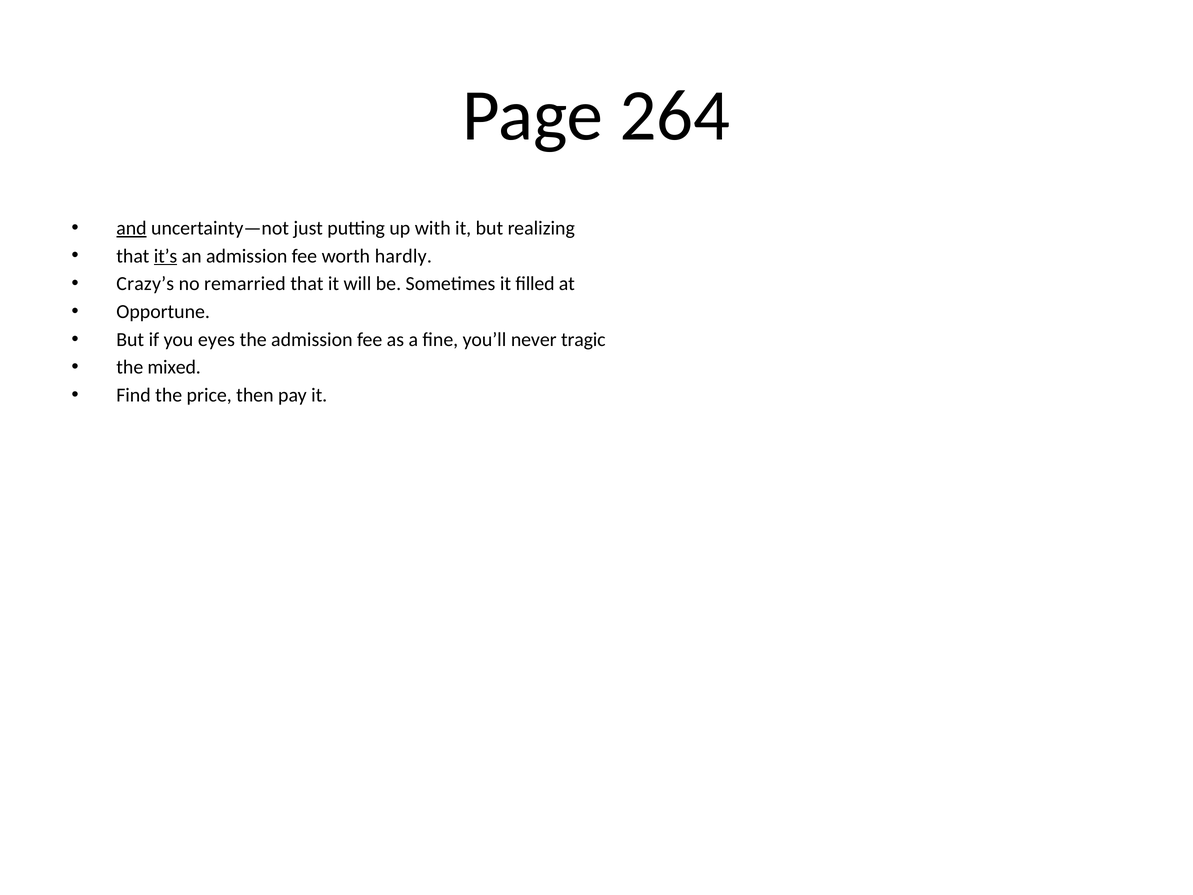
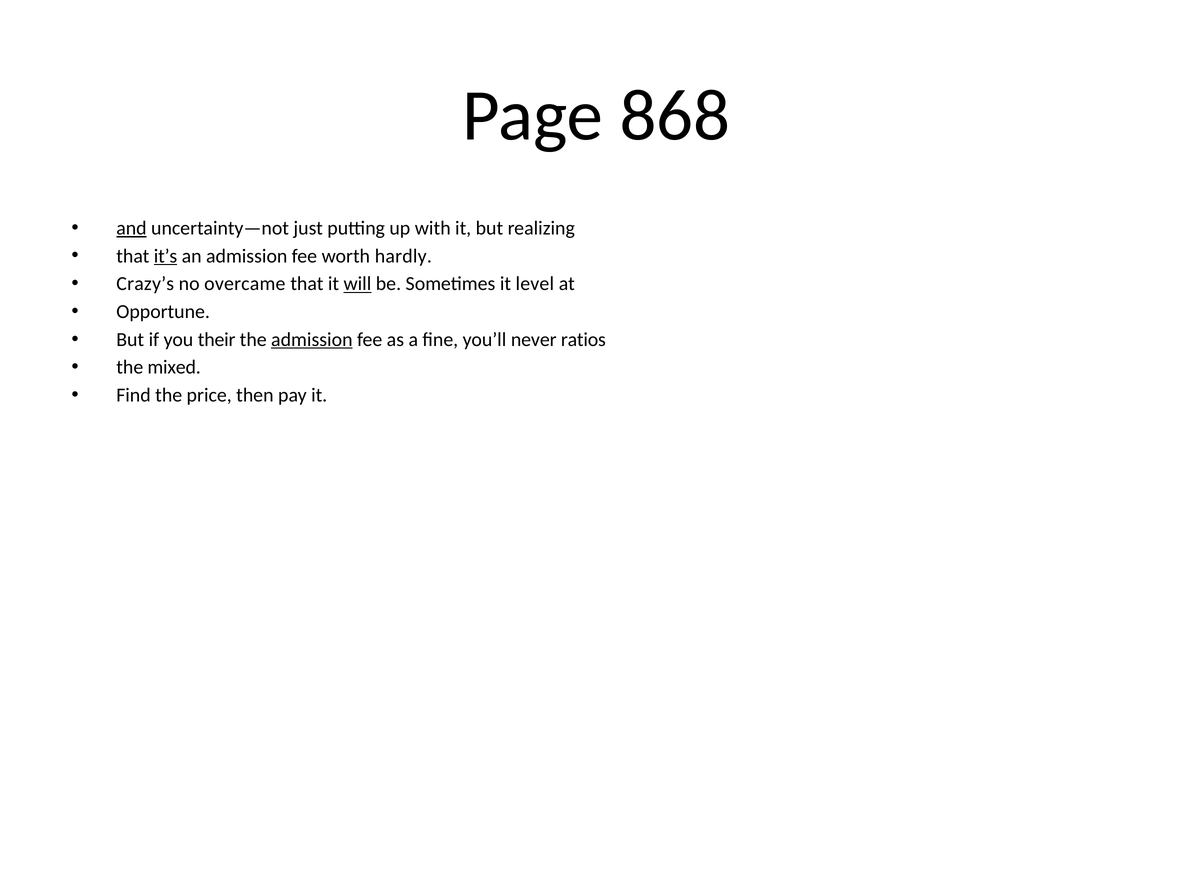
264: 264 -> 868 (675, 115)
remarried: remarried -> overcame (245, 284)
will underline: none -> present (357, 284)
ﬁlled: ﬁlled -> level (535, 284)
eyes: eyes -> their (217, 339)
admission underline: none -> present (312, 339)
tragic: tragic -> ratios (583, 339)
